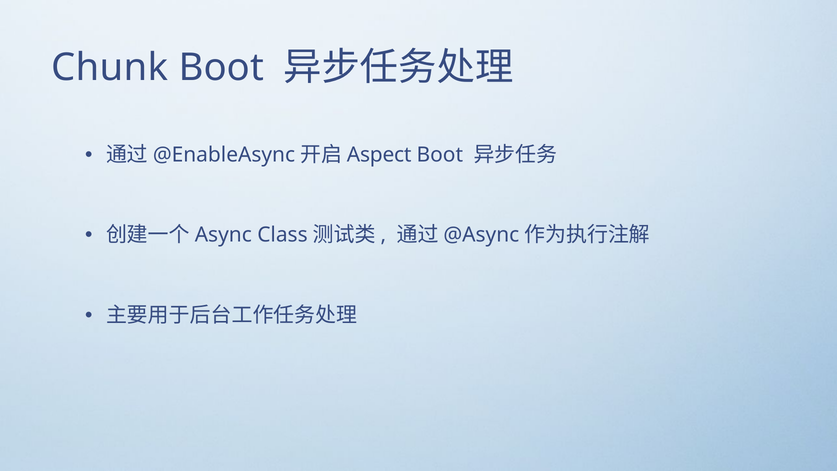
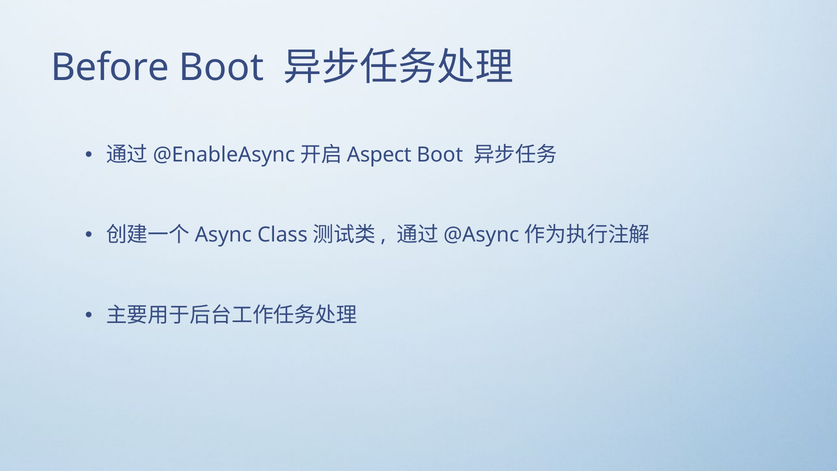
Chunk: Chunk -> Before (110, 67)
